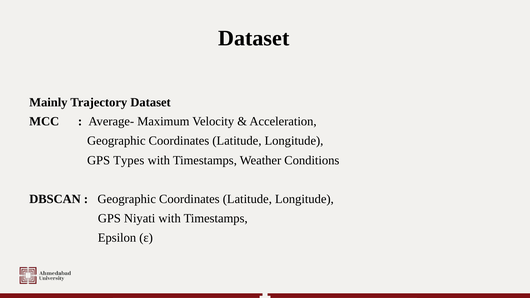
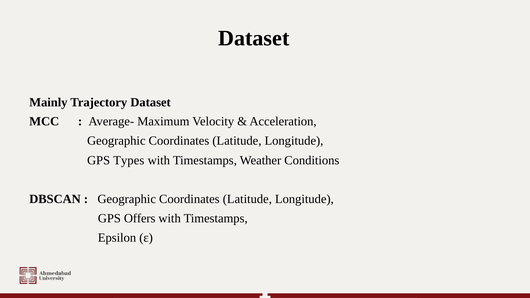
Niyati: Niyati -> Offers (140, 219)
